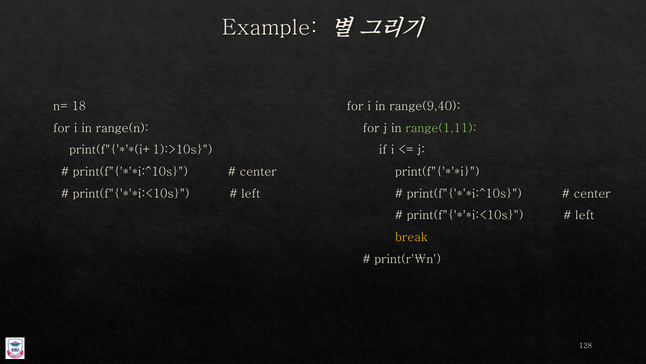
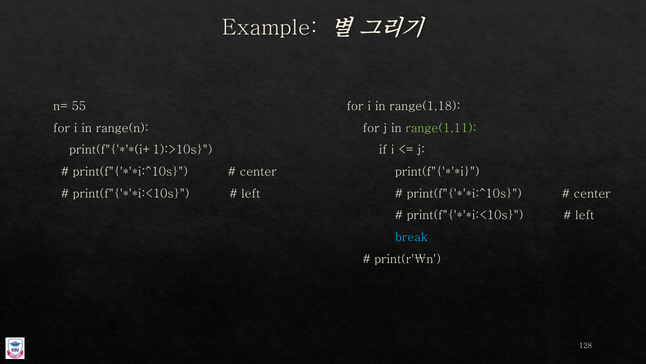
range(9,40: range(9,40 -> range(1,18 (425, 106)
18: 18 -> 55 (79, 106)
break colour: yellow -> light blue (411, 237)
